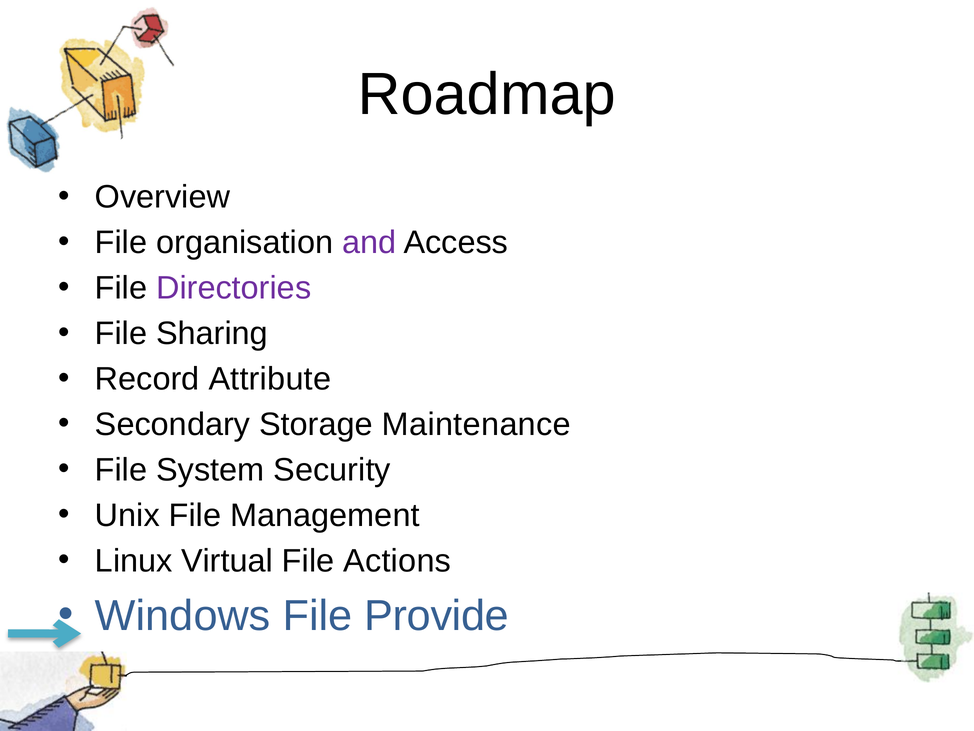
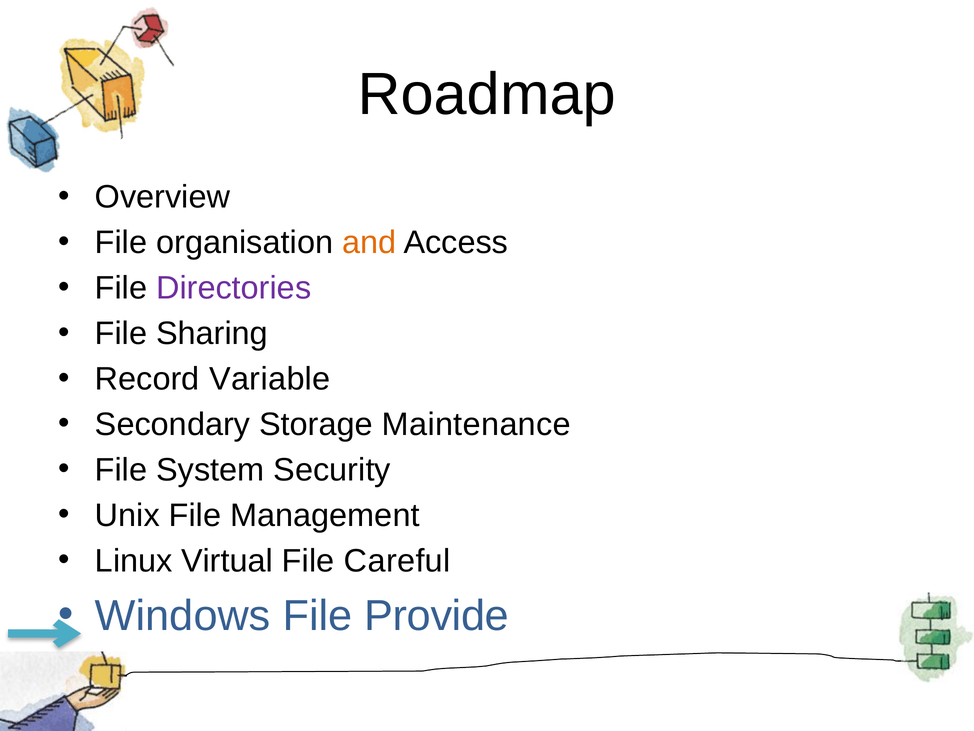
and colour: purple -> orange (369, 243)
Attribute: Attribute -> Variable (270, 379)
Actions: Actions -> Careful (397, 561)
